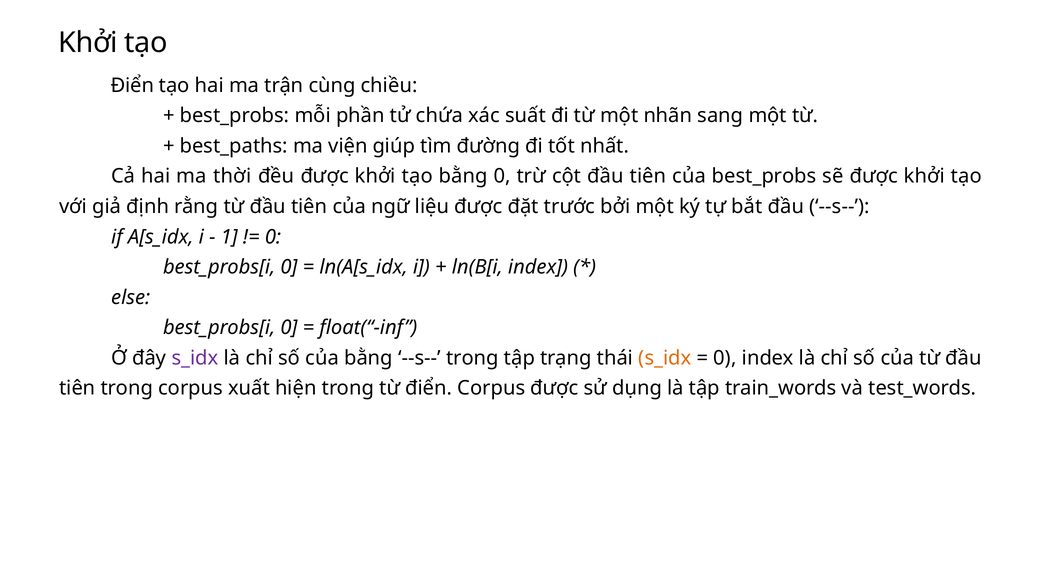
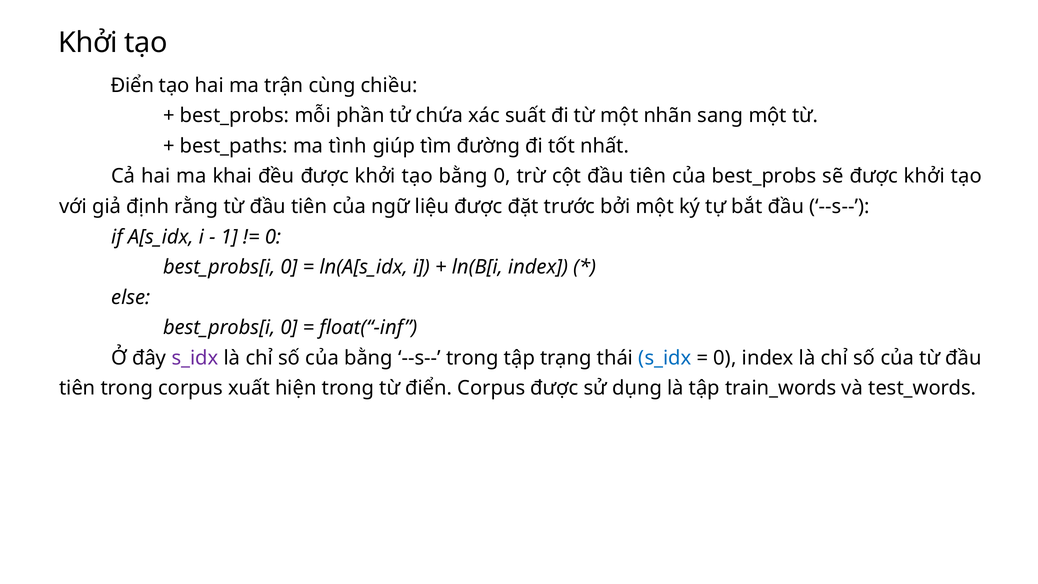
viện: viện -> tình (348, 146)
thời: thời -> khai (232, 176)
s_idx colour: orange -> blue (665, 358)
